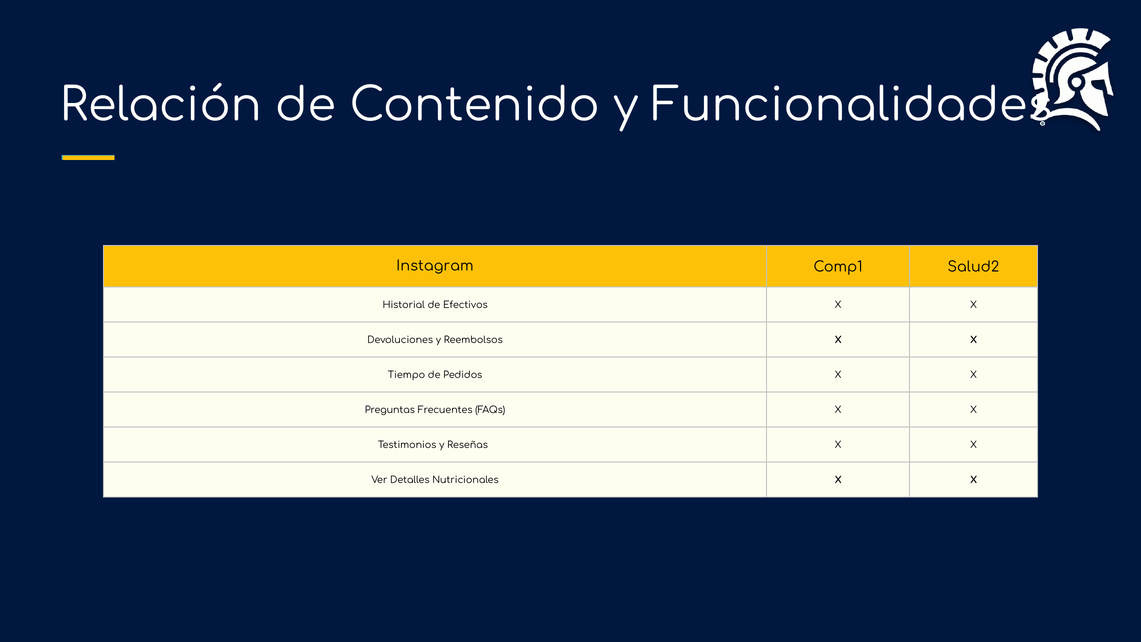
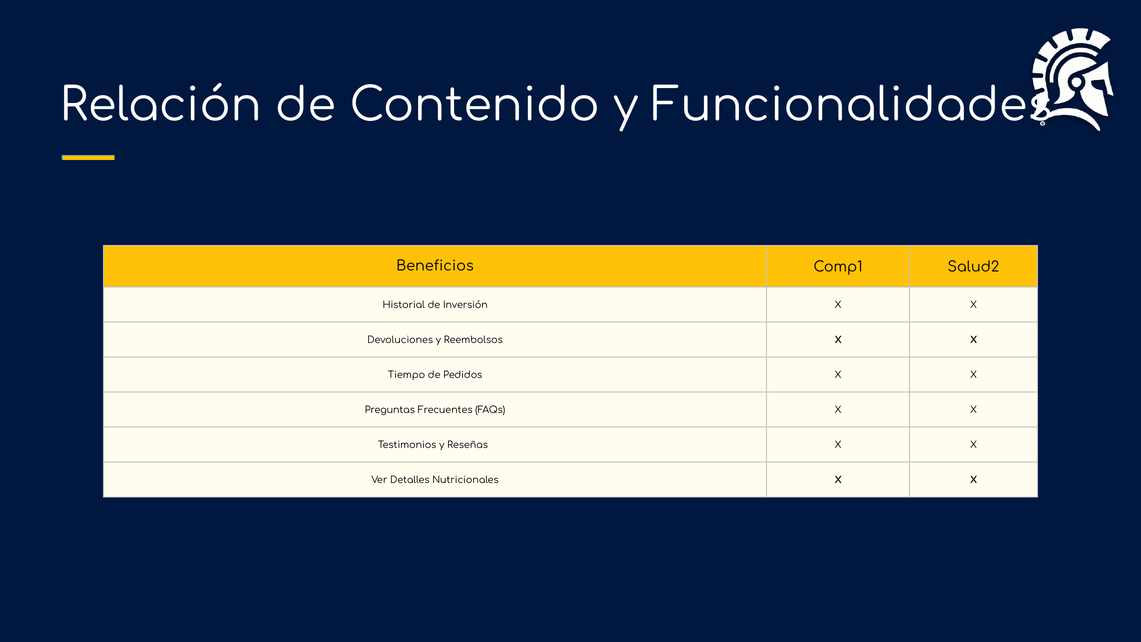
Instagram: Instagram -> Beneficios (435, 266)
Efectivos: Efectivos -> Inversión (465, 305)
